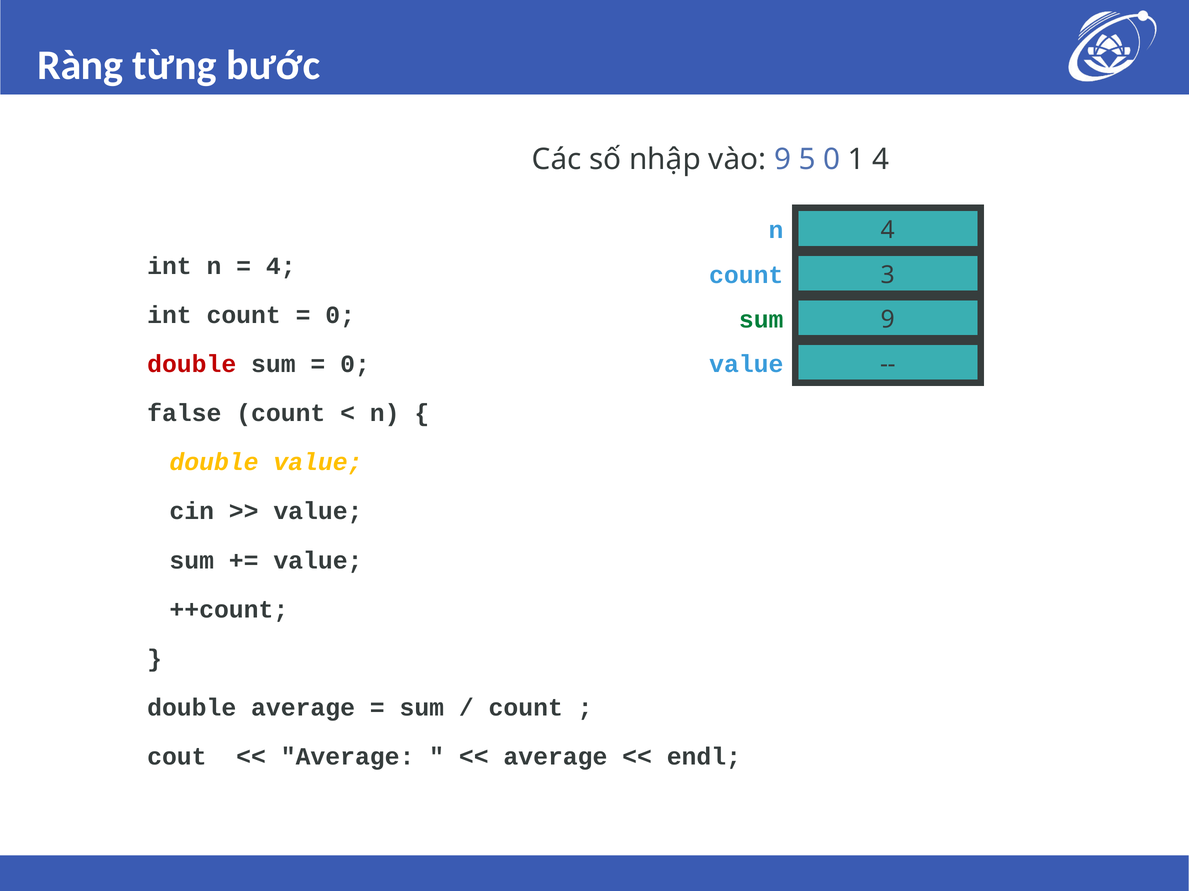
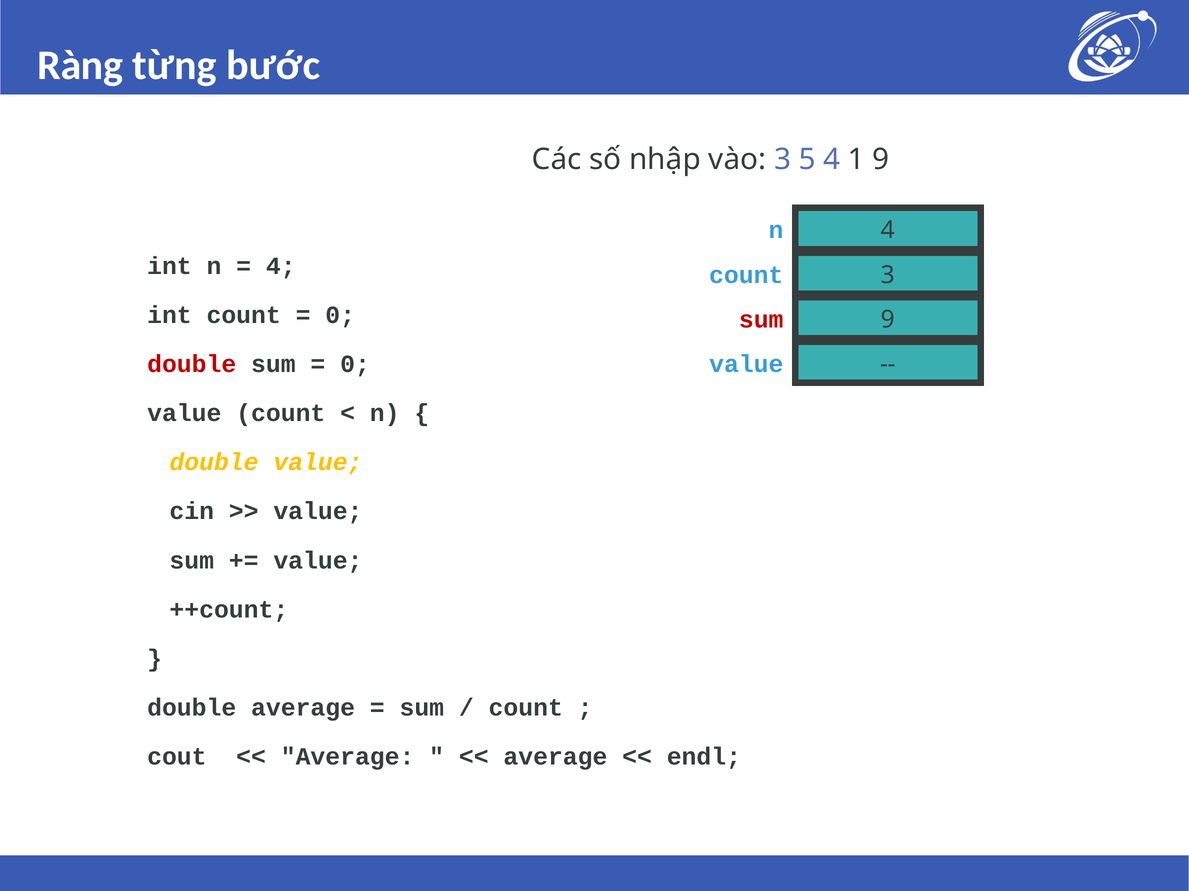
vào 9: 9 -> 3 (783, 160)
5 0: 0 -> 4 (832, 160)
1 4: 4 -> 9 (881, 160)
sum colour: green -> red (761, 320)
false: false -> value (184, 414)
